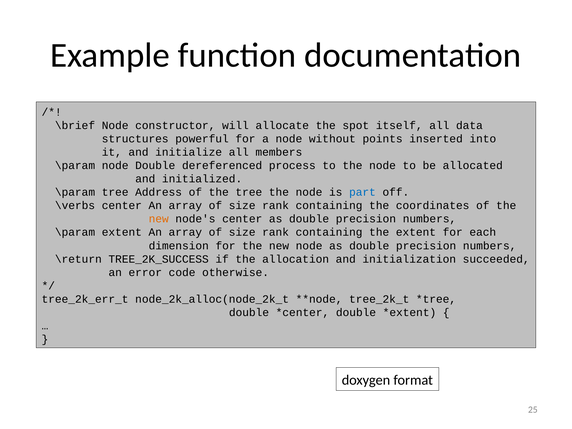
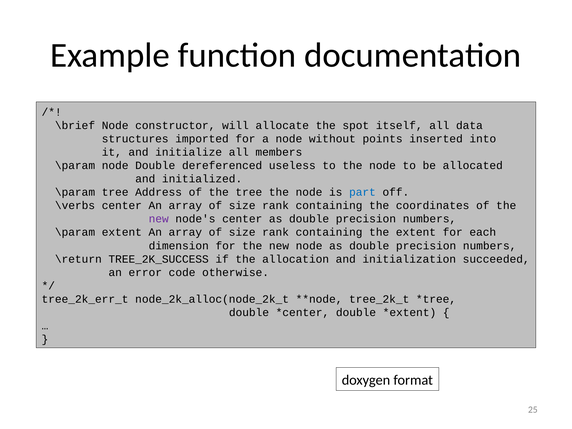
powerful: powerful -> imported (202, 139)
process: process -> useless (292, 166)
new colour: orange -> purple (159, 219)
